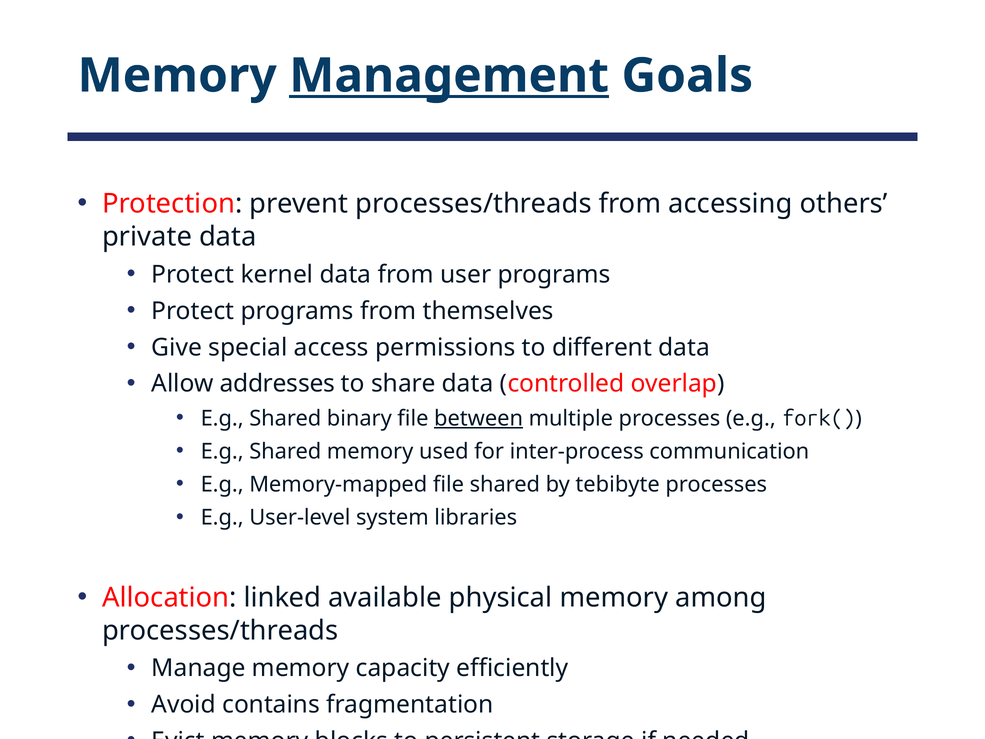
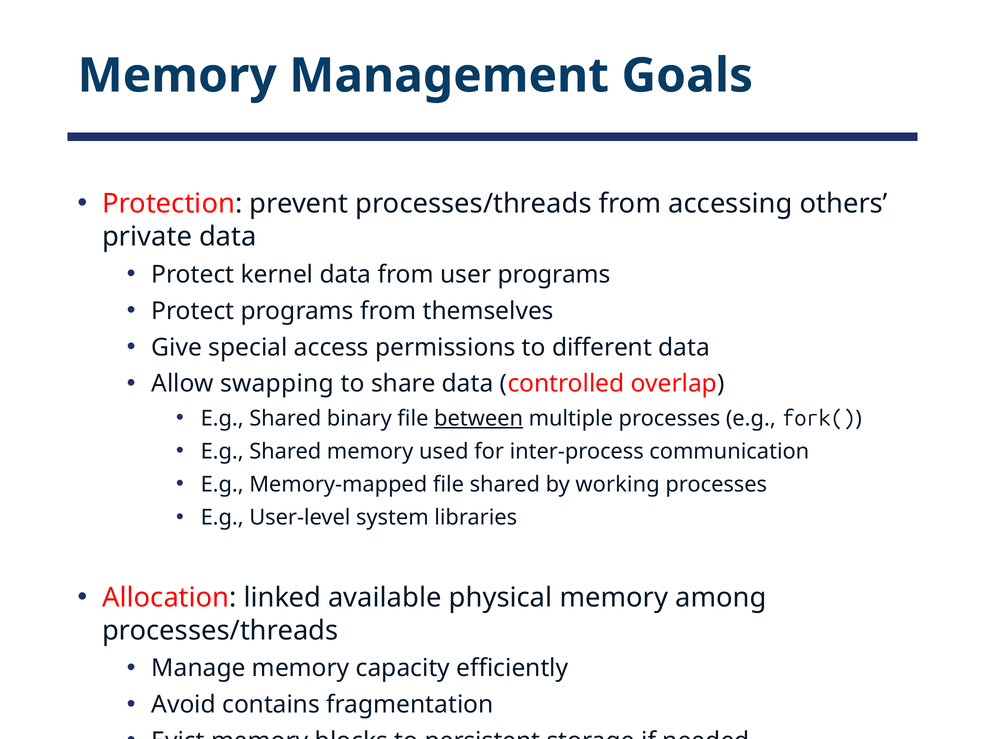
Management underline: present -> none (449, 76)
addresses: addresses -> swapping (277, 384)
tebibyte: tebibyte -> working (618, 484)
